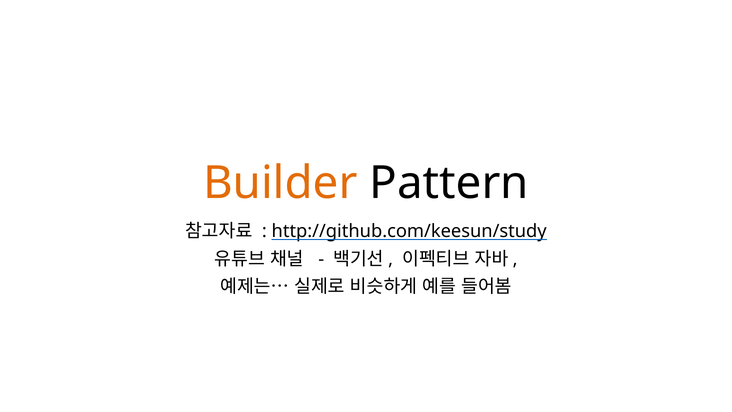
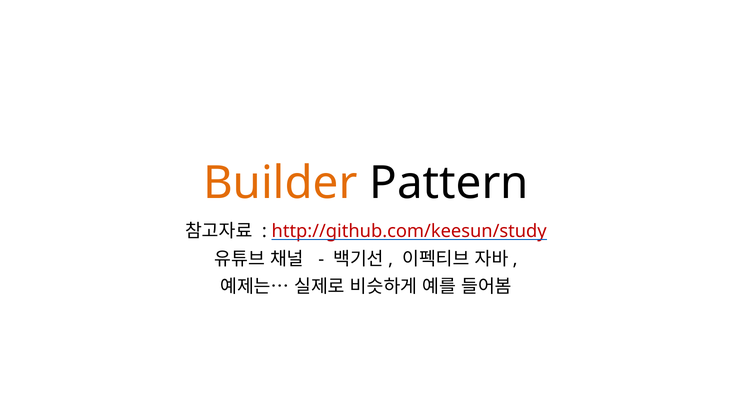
http://github.com/keesun/study colour: black -> red (409, 231)
